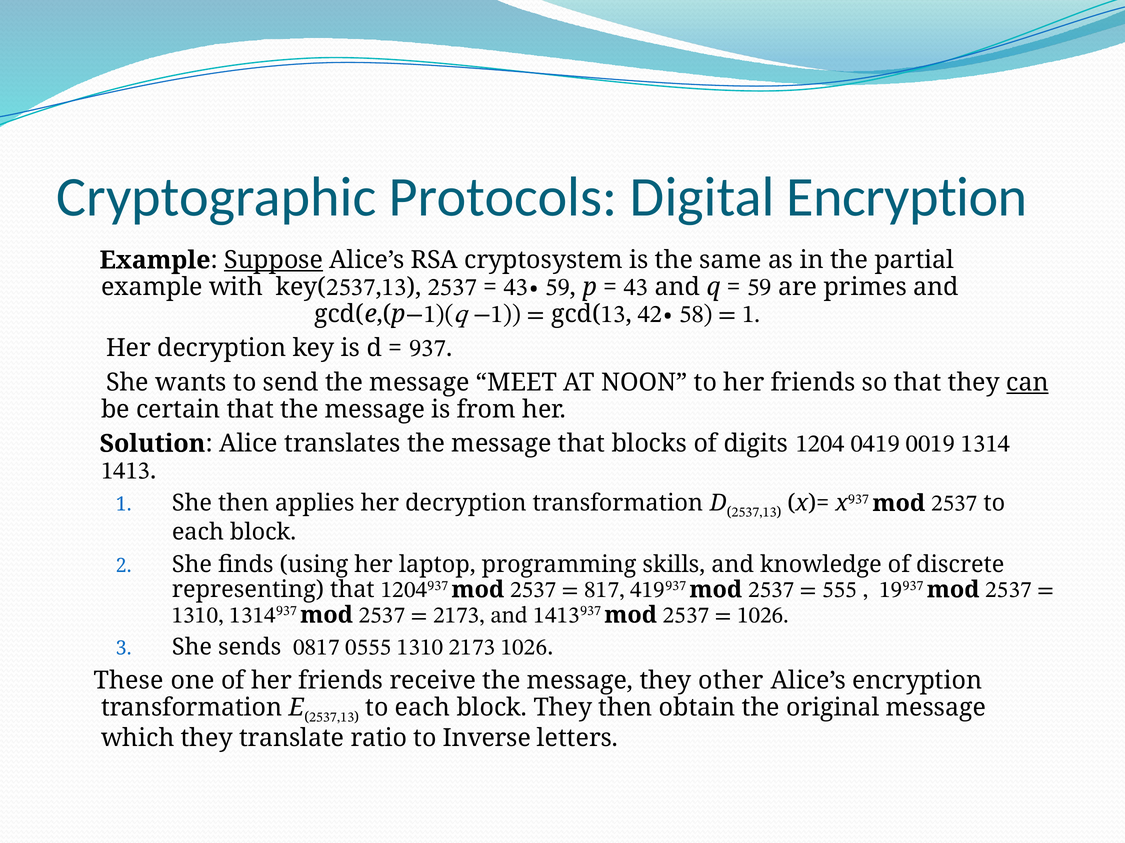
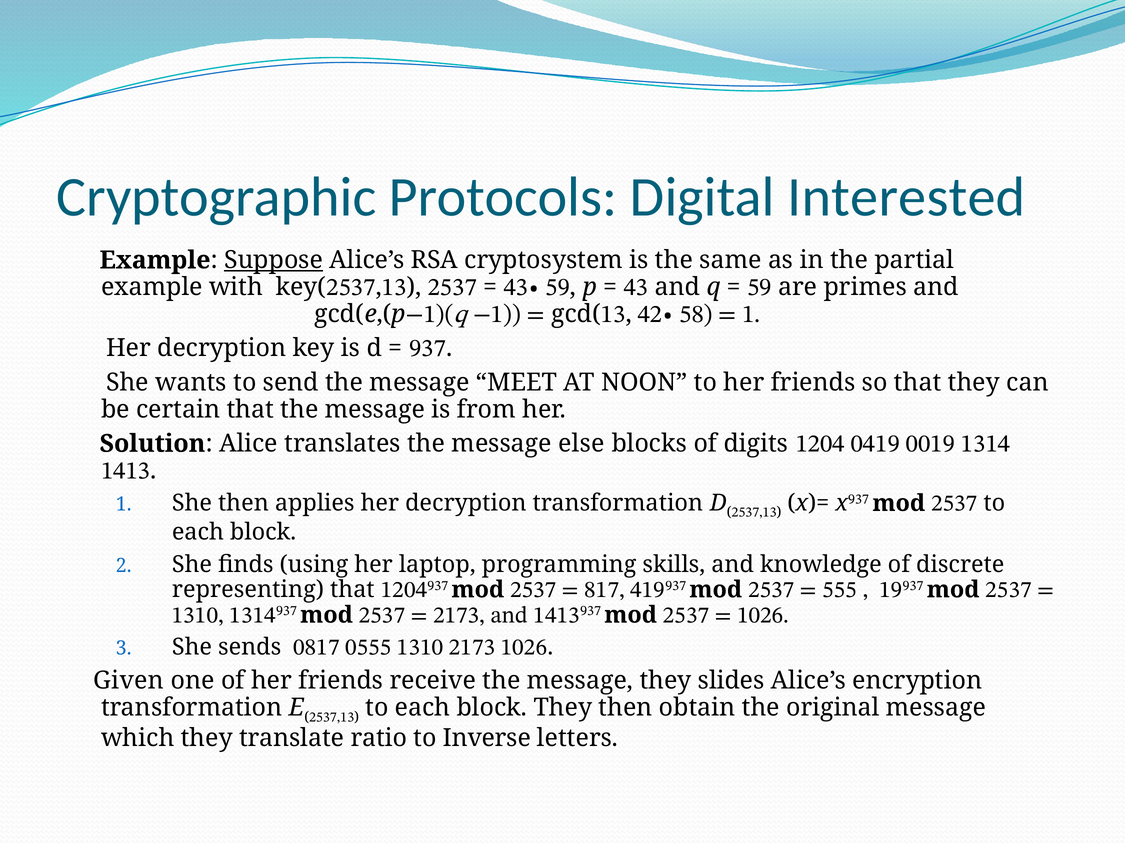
Digital Encryption: Encryption -> Interested (906, 197)
can underline: present -> none (1027, 383)
message that: that -> else (581, 444)
These: These -> Given (129, 681)
other: other -> slides (731, 681)
